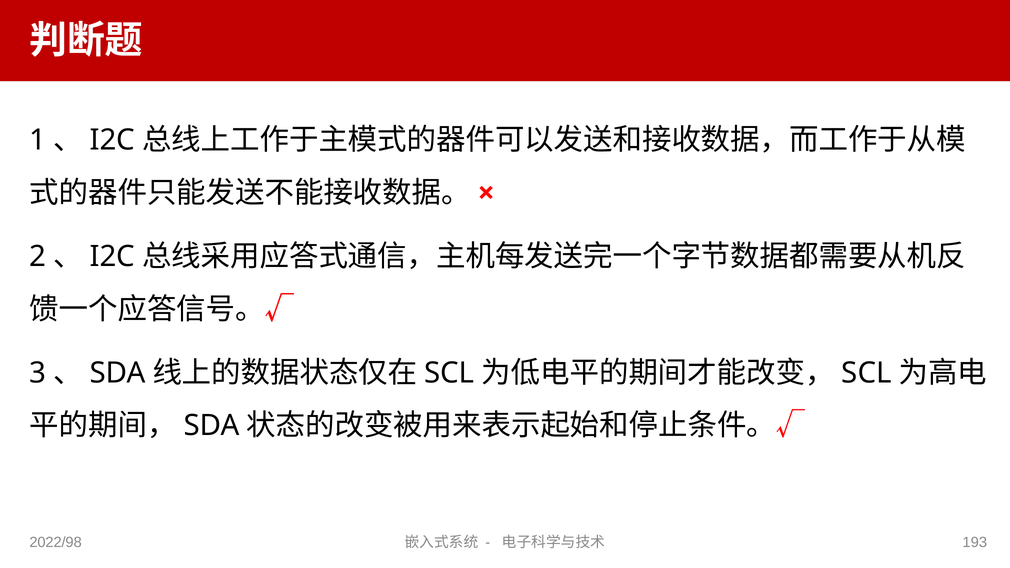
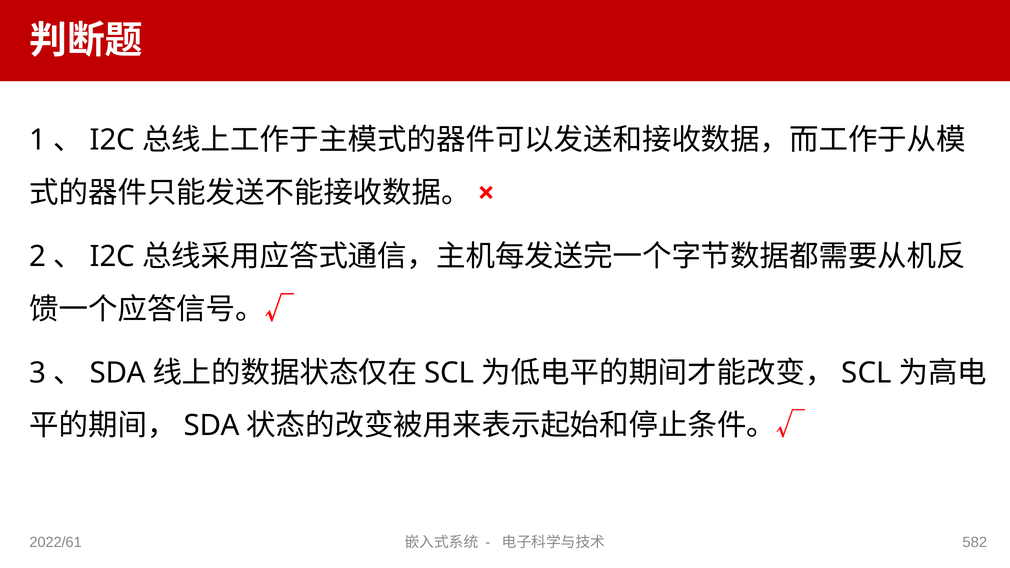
2022/98: 2022/98 -> 2022/61 (56, 543)
193: 193 -> 582 (975, 543)
